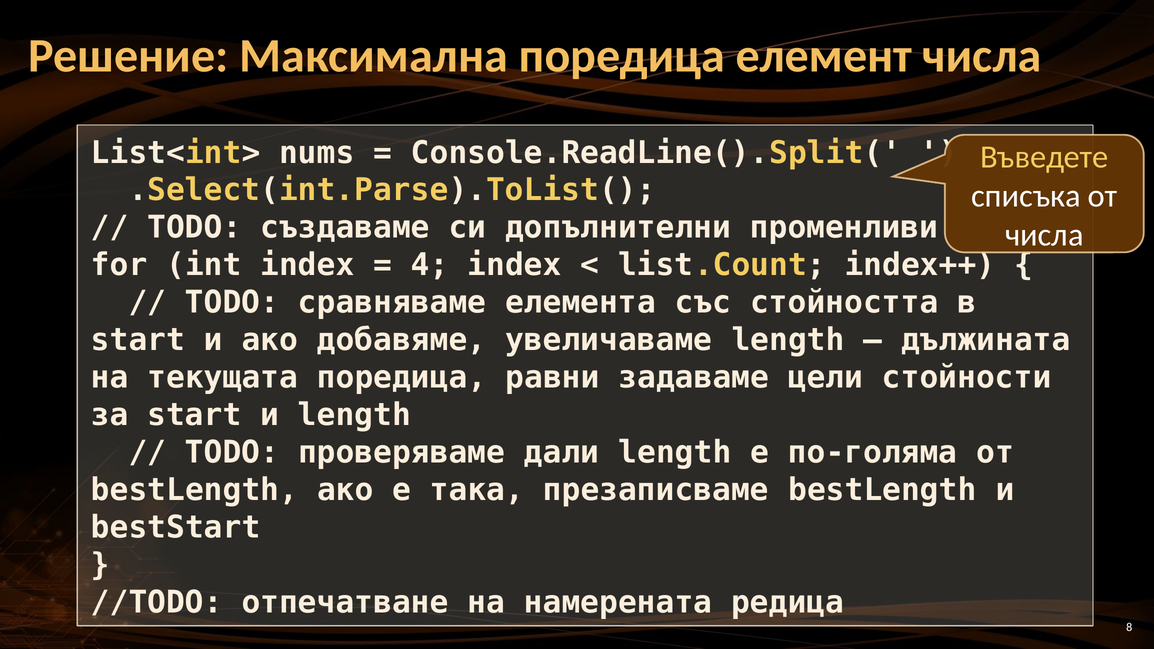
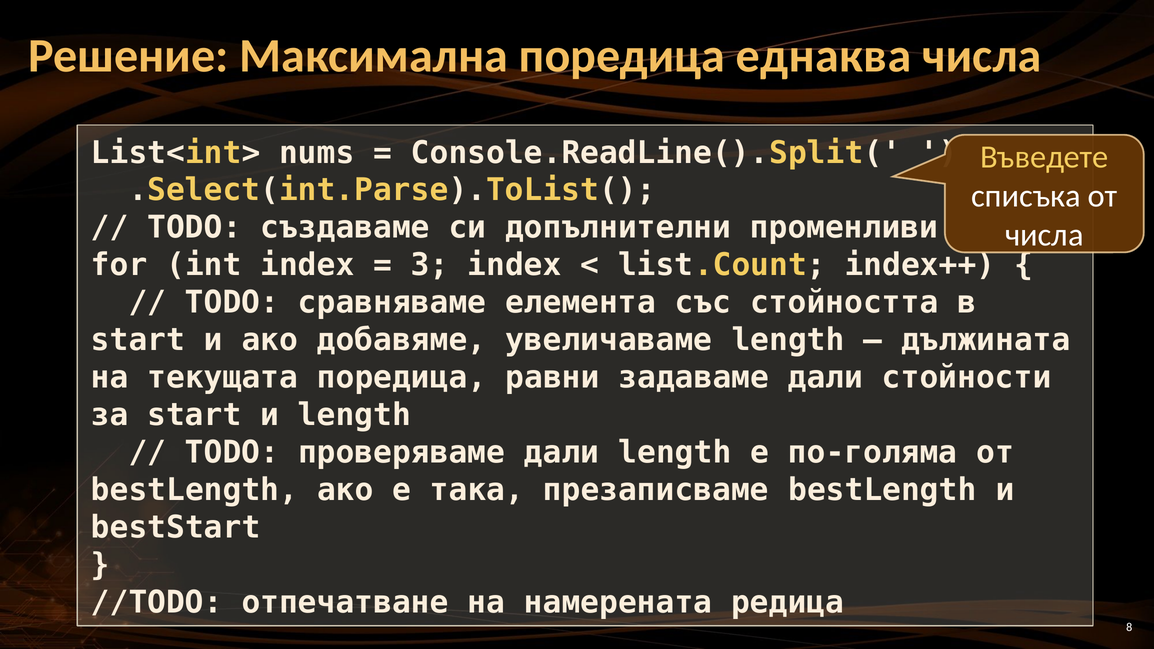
елемент: елемент -> еднаква (824, 56)
4: 4 -> 3 (430, 265)
задаваме цели: цели -> дали (825, 378)
